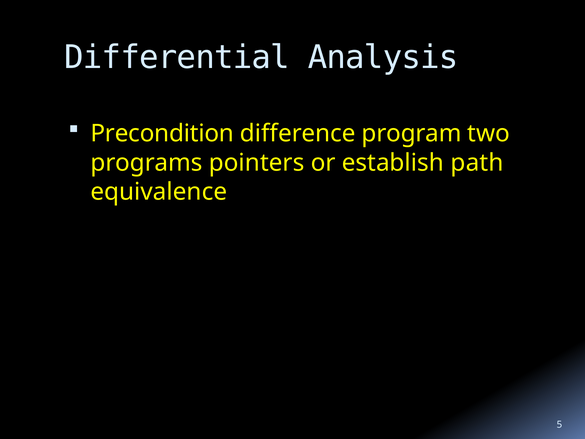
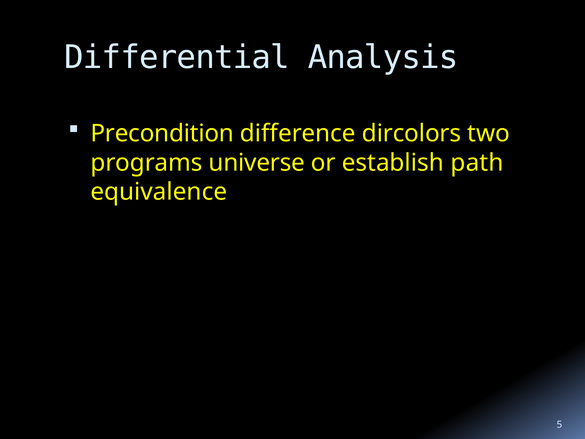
program: program -> dircolors (412, 133)
pointers: pointers -> universe (257, 163)
